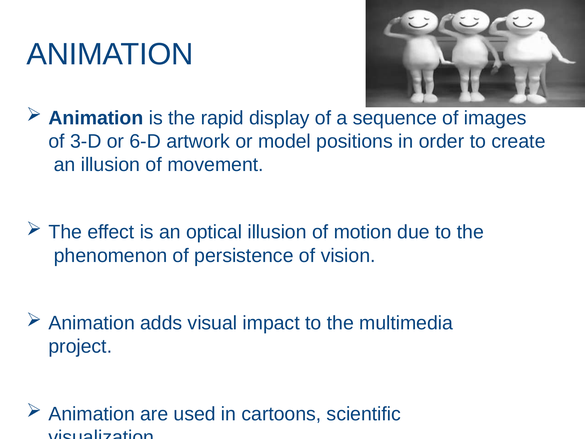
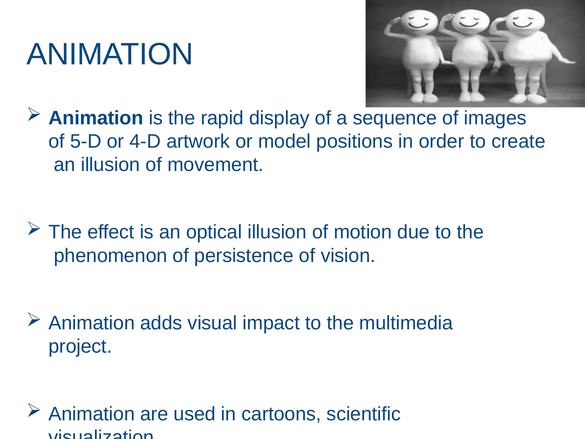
3-D: 3-D -> 5-D (86, 141)
6-D: 6-D -> 4-D (145, 141)
